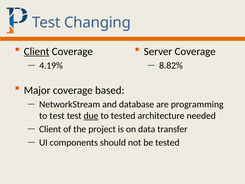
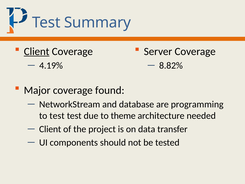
Changing: Changing -> Summary (97, 22)
based: based -> found (110, 90)
due underline: present -> none (91, 116)
to tested: tested -> theme (123, 116)
